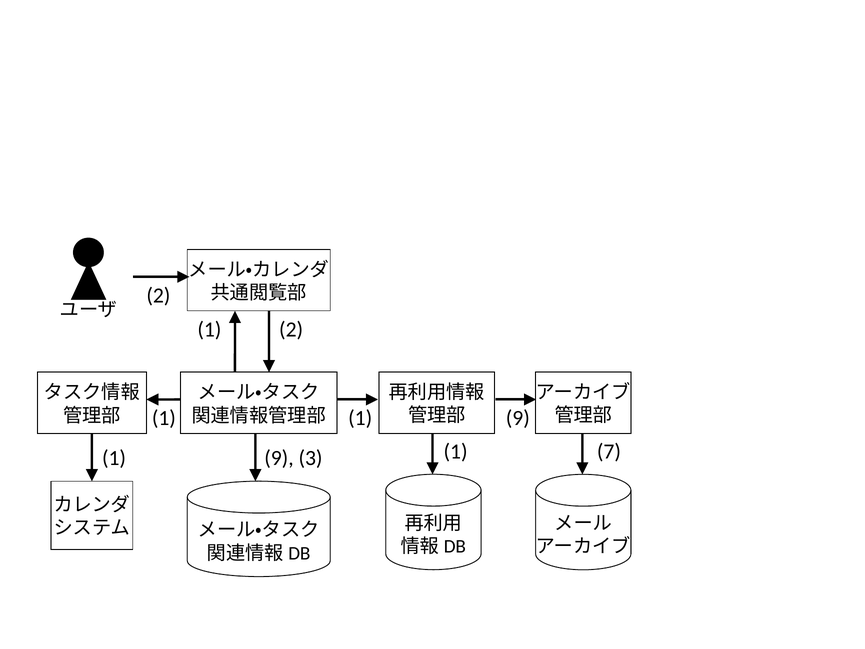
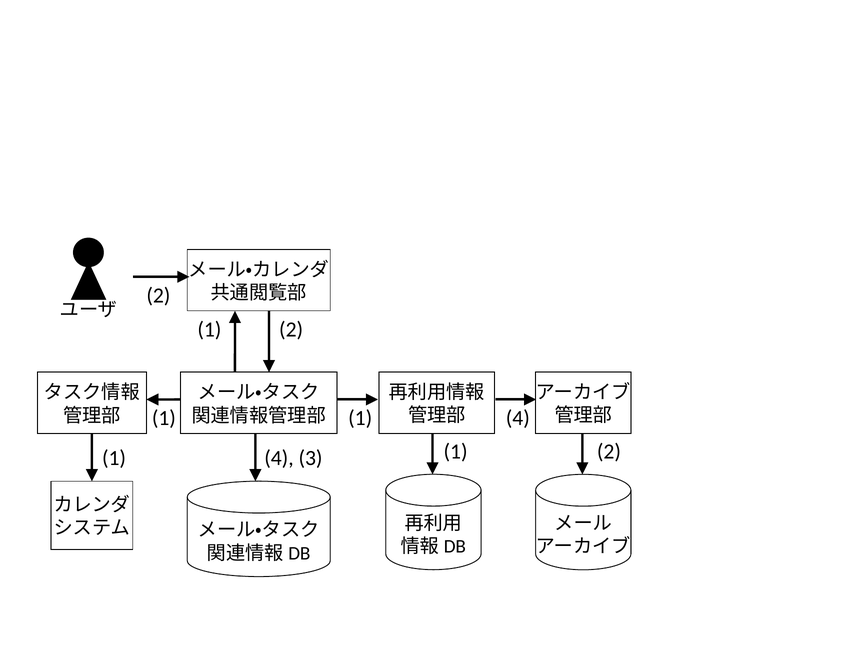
1 9: 9 -> 4 (518, 418)
7: 7 -> 2 (609, 451)
9: 9 -> 4 (279, 458)
